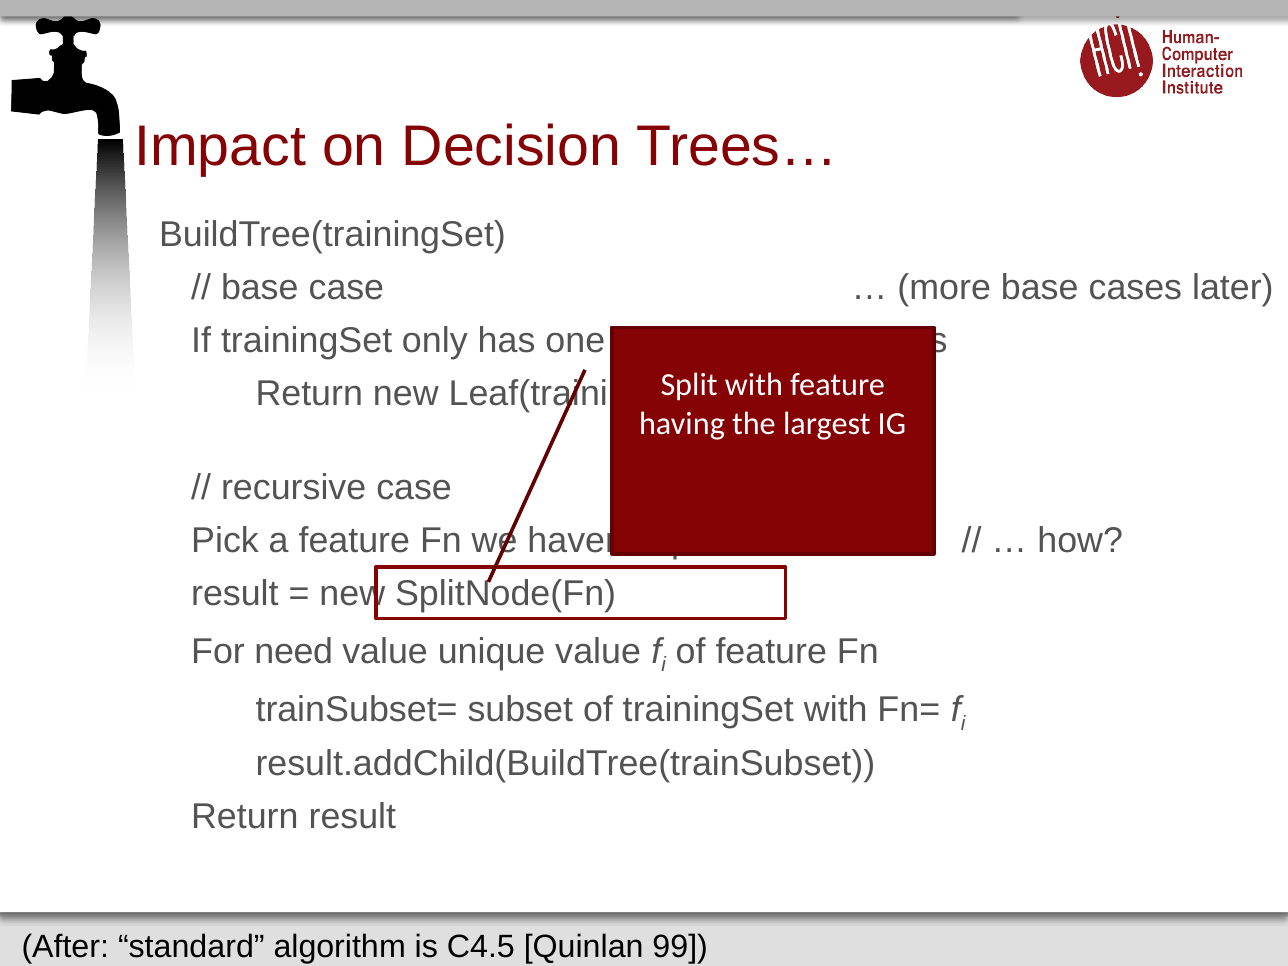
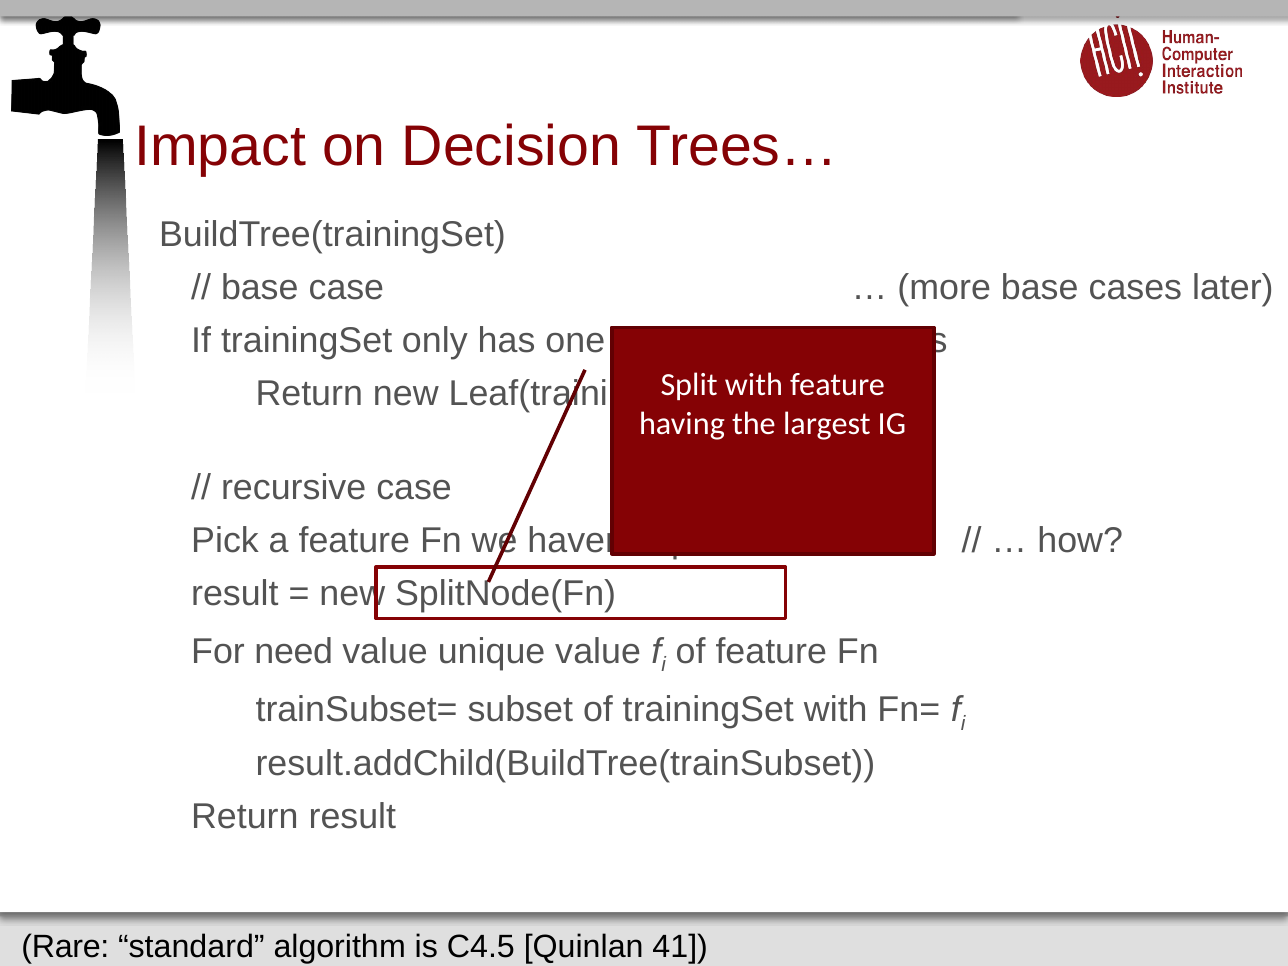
After: After -> Rare (65, 946)
99: 99 -> 41 (680, 946)
